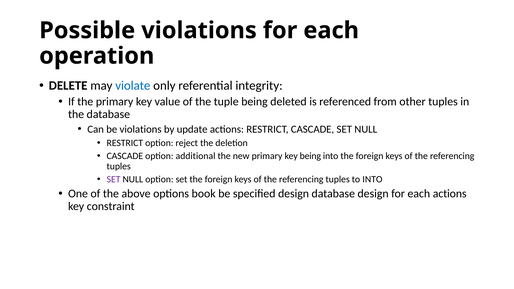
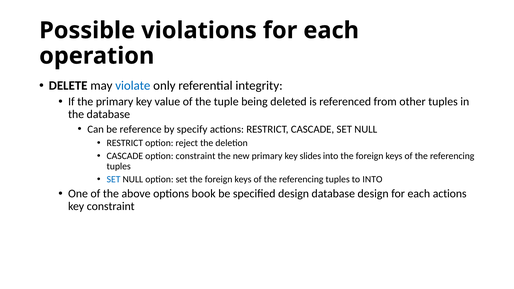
be violations: violations -> reference (141, 129)
update: update -> specify (192, 129)
option additional: additional -> constraint (196, 156)
key being: being -> slides (310, 156)
SET colour: purple -> blue (114, 180)
